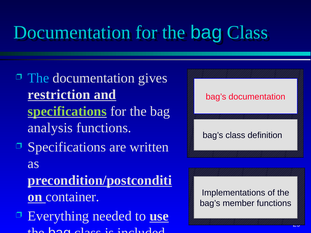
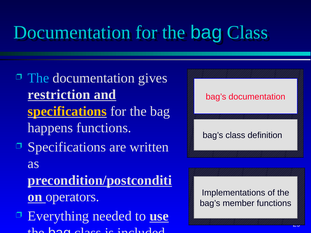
specifications colour: light green -> yellow (67, 111)
analysis: analysis -> happens (50, 128)
container: container -> operators (72, 197)
